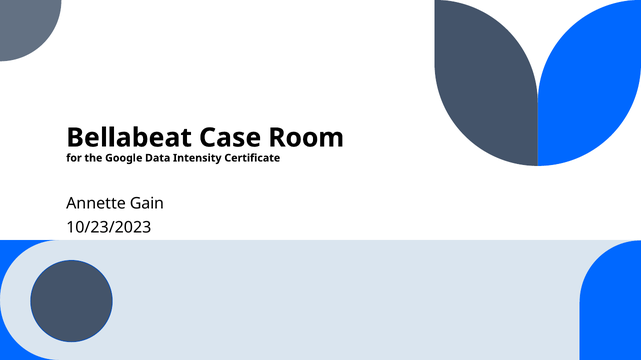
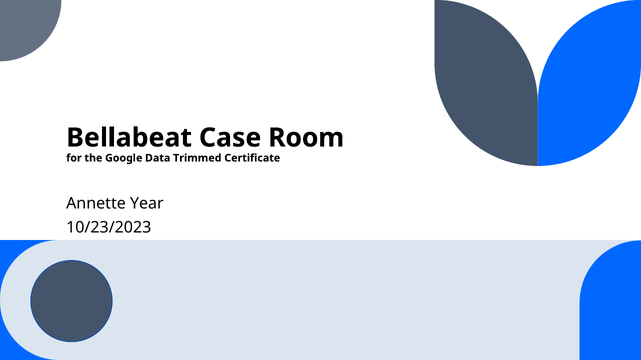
Intensity: Intensity -> Trimmed (197, 158)
Gain: Gain -> Year (147, 204)
